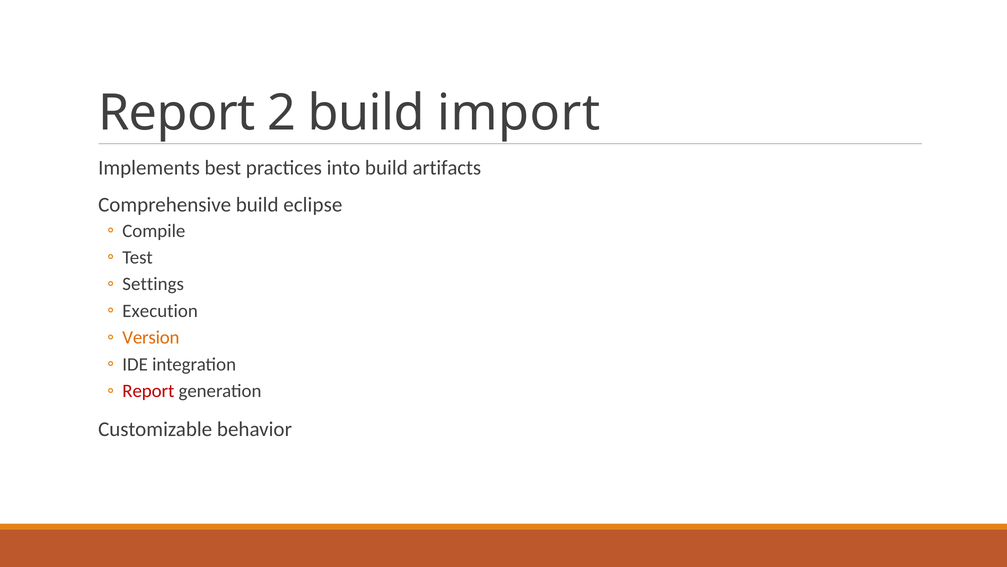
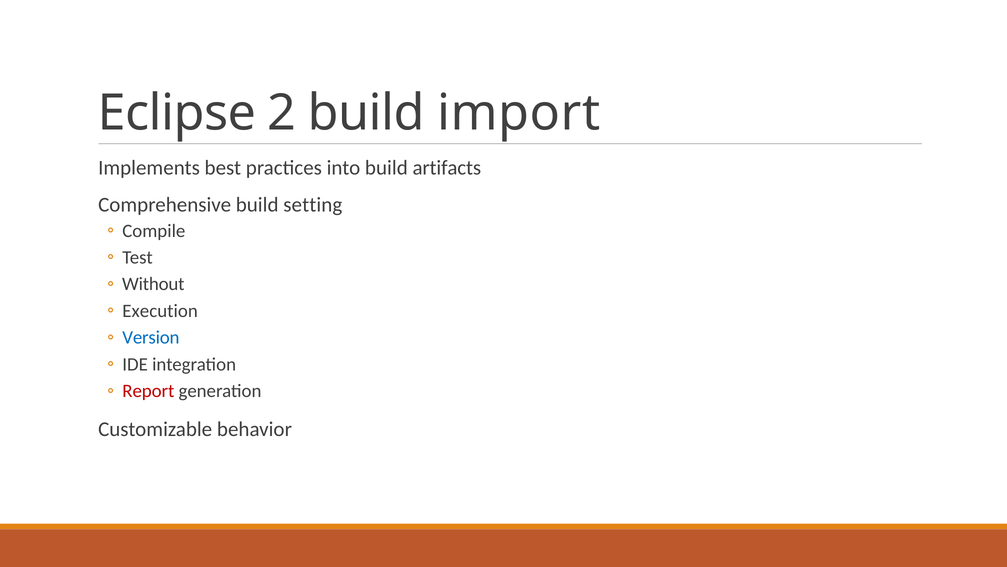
Report: Report -> Eclipse (177, 113)
eclipse: eclipse -> setting (313, 205)
Settings: Settings -> Without (153, 284)
Version colour: orange -> blue (151, 337)
